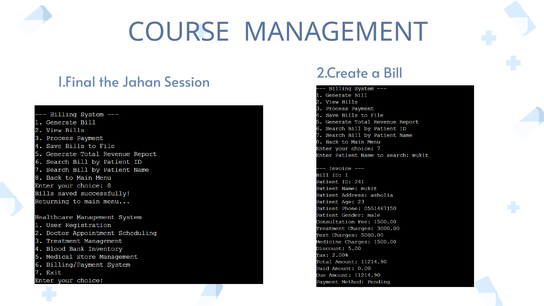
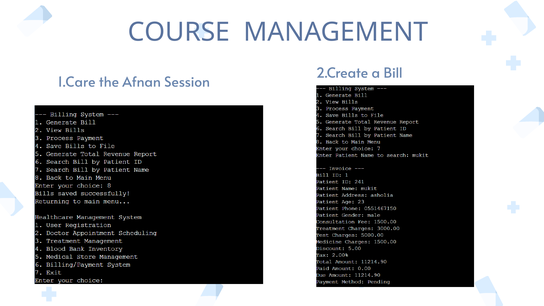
1.Final: 1.Final -> 1.Care (77, 82)
Jahan: Jahan -> Afnan (142, 82)
